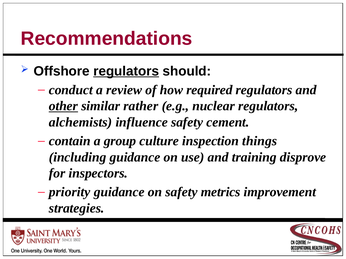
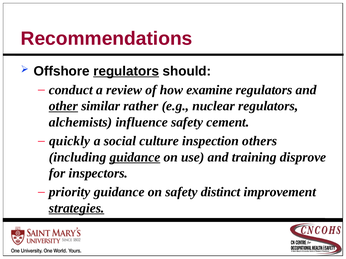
required: required -> examine (209, 90)
contain: contain -> quickly (70, 141)
group: group -> social (120, 141)
things: things -> others (260, 141)
guidance underline: none -> present (135, 157)
metrics: metrics -> distinct (221, 192)
strategies underline: none -> present (77, 209)
